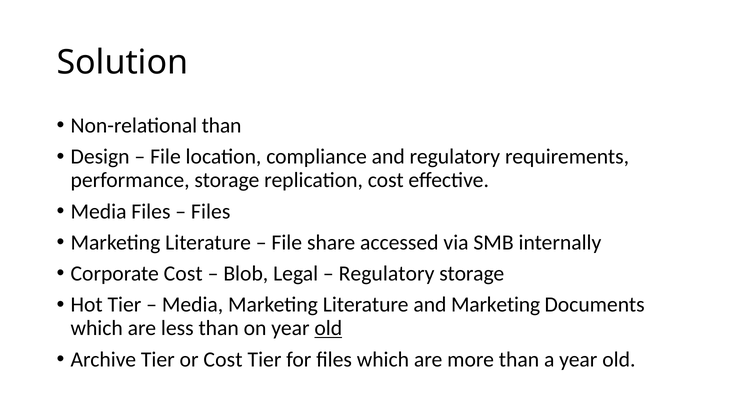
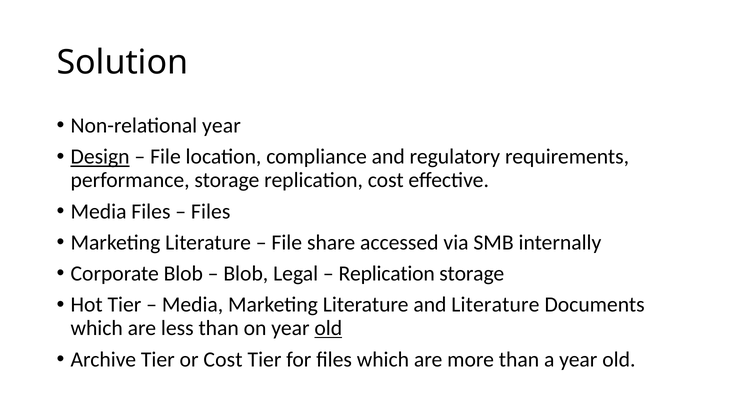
Non-relational than: than -> year (221, 126)
Design underline: none -> present (100, 157)
Corporate Cost: Cost -> Blob (183, 274)
Regulatory: Regulatory -> Replication (387, 274)
and Marketing: Marketing -> Literature (495, 305)
